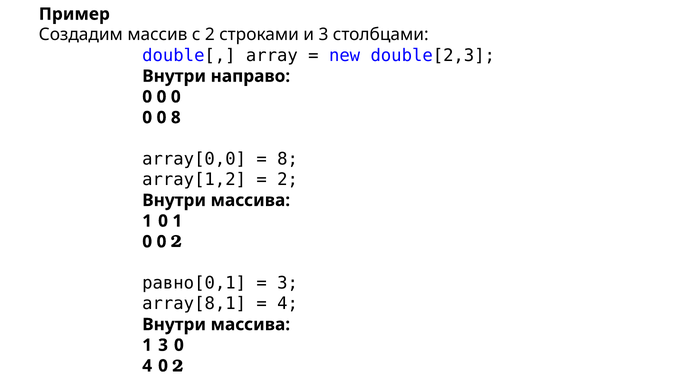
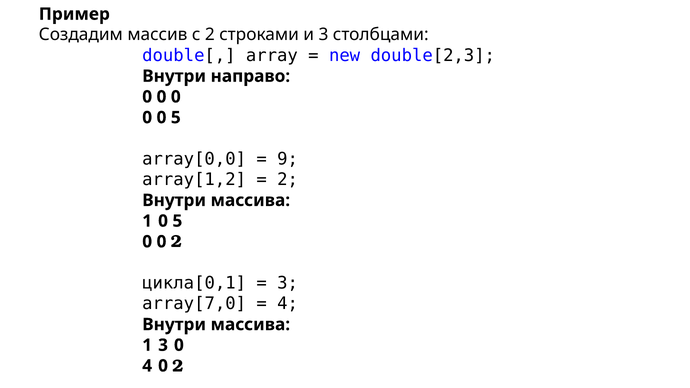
0 0 8: 8 -> 5 (176, 118)
8: 8 -> 9 (288, 159)
1 0 1: 1 -> 5 (177, 221)
равно[0,1: равно[0,1 -> цикла[0,1 (194, 283)
array[8,1: array[8,1 -> array[7,0 (194, 304)
